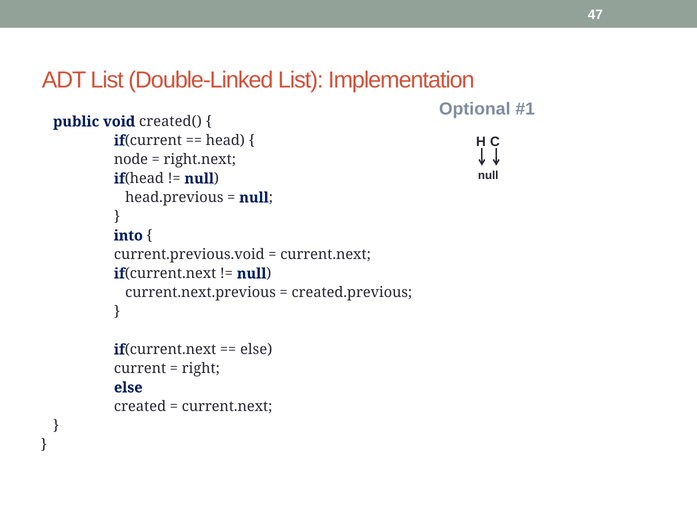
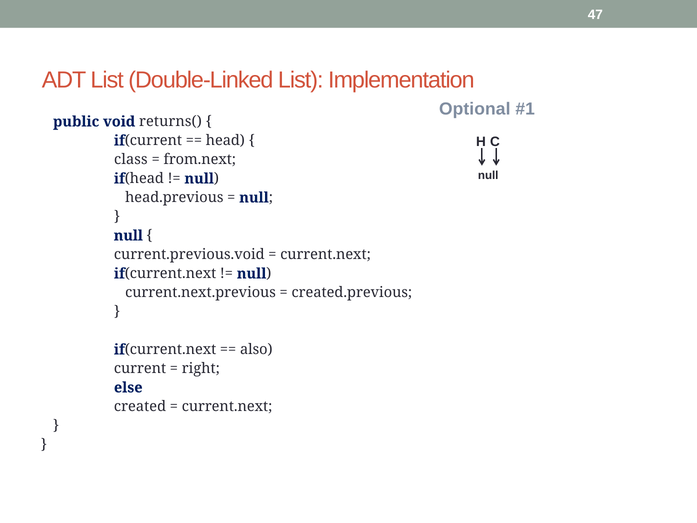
created(: created( -> returns( (170, 122)
node: node -> class (131, 160)
right.next: right.next -> from.next (200, 160)
into: into -> null (128, 236)
else: else -> also (256, 349)
